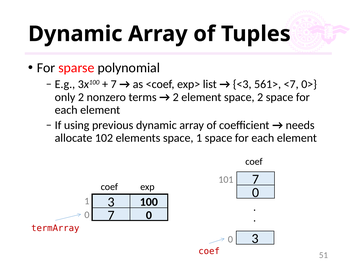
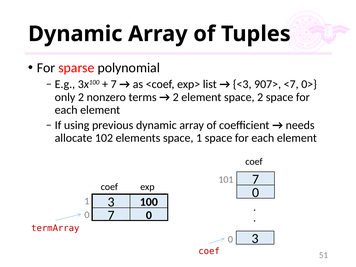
561>: 561> -> 907> (268, 84)
